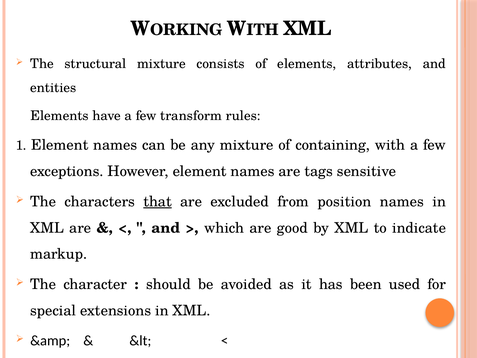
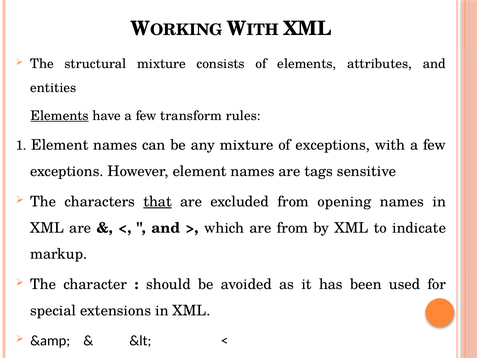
Elements underline: none -> present (60, 116)
of containing: containing -> exceptions (333, 145)
position: position -> opening (344, 201)
are good: good -> from (293, 228)
